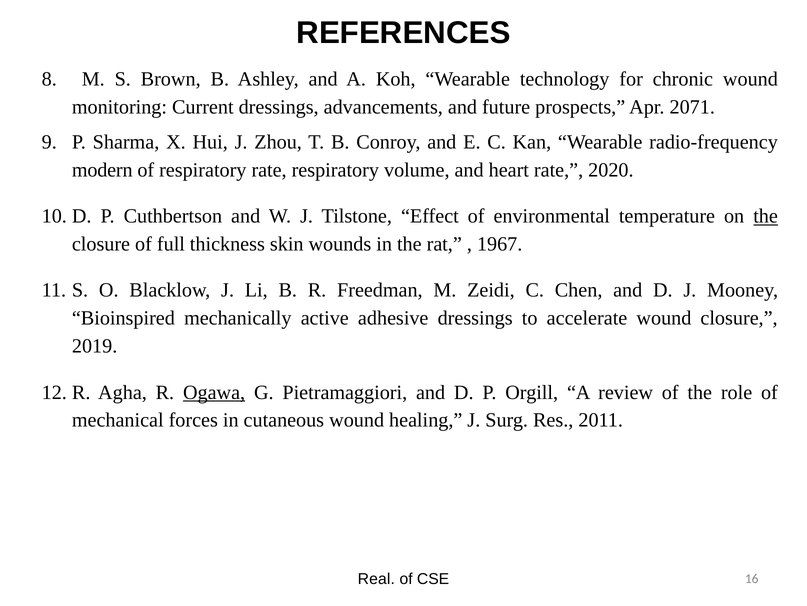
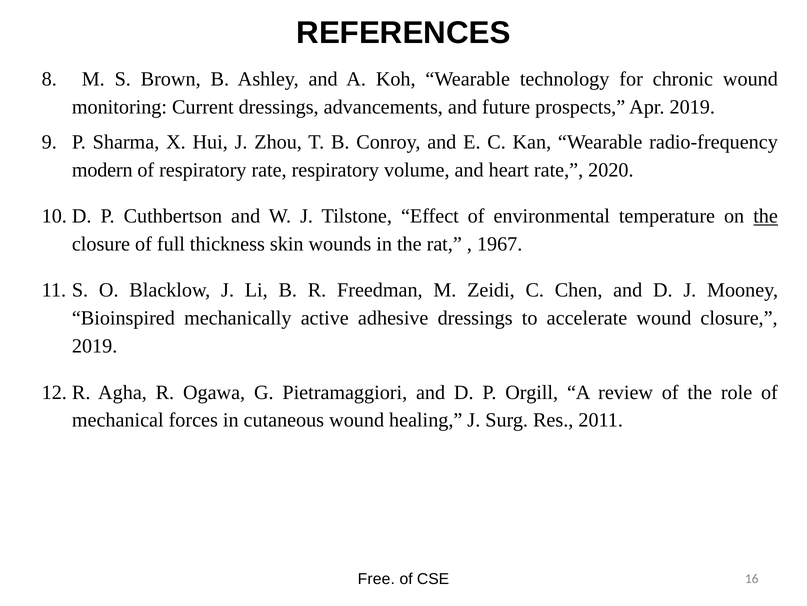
Apr 2071: 2071 -> 2019 (692, 107)
Ogawa underline: present -> none (214, 392)
Real: Real -> Free (376, 578)
